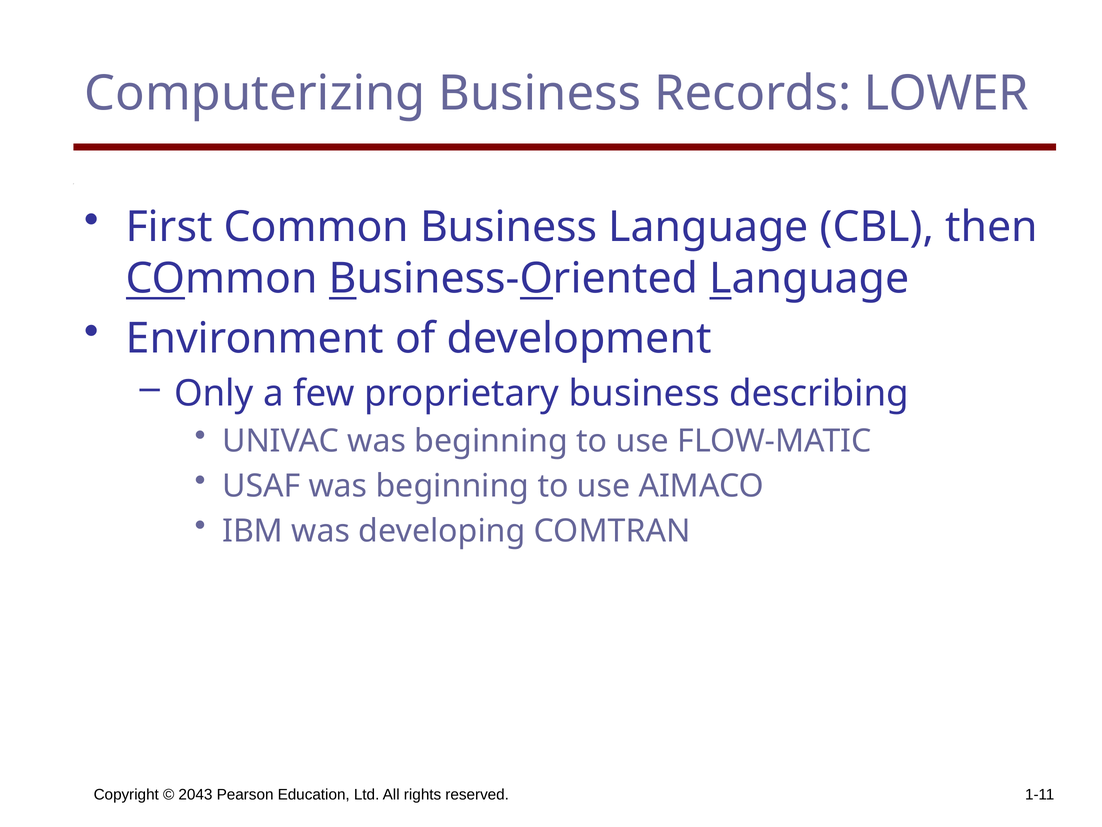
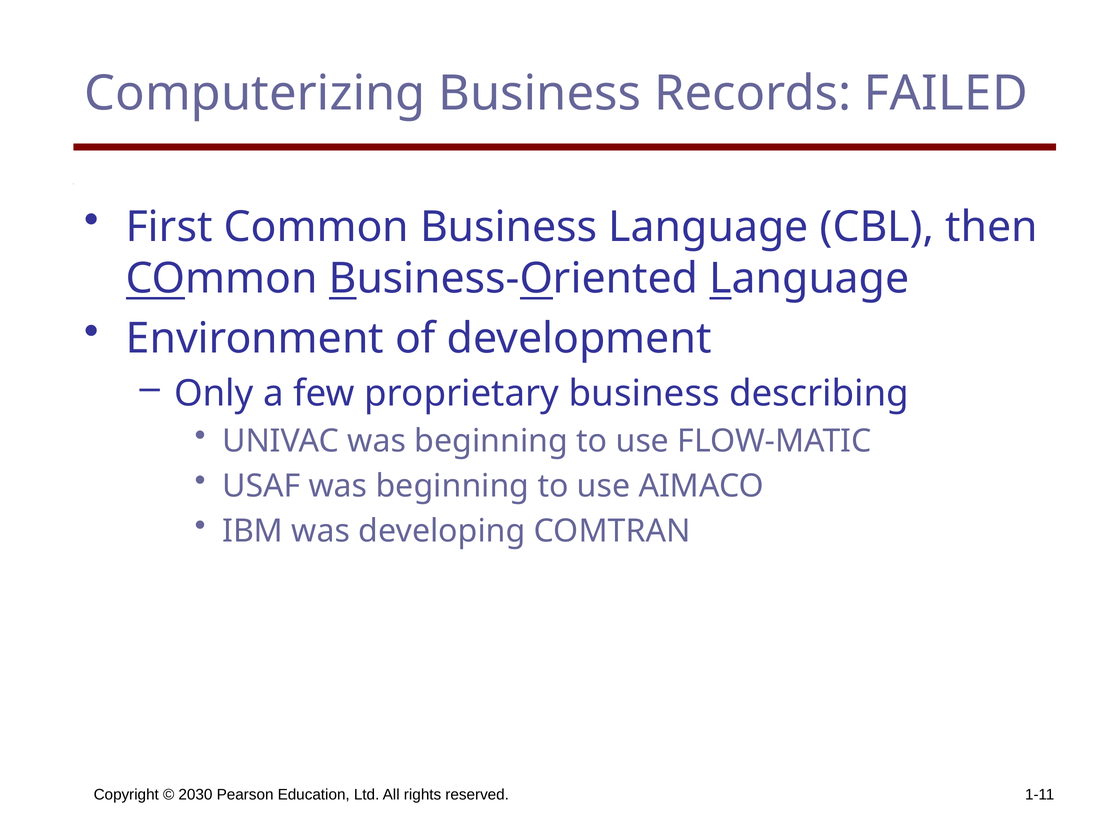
LOWER: LOWER -> FAILED (946, 93)
2043: 2043 -> 2030 (195, 794)
